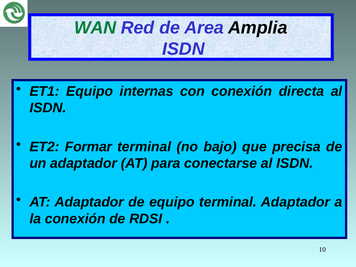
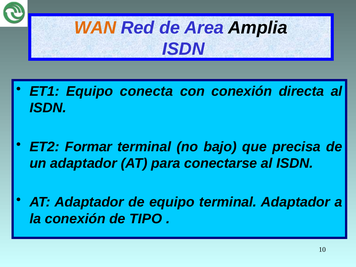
WAN colour: green -> orange (95, 28)
internas: internas -> conecta (147, 91)
RDSI: RDSI -> TIPO (146, 219)
